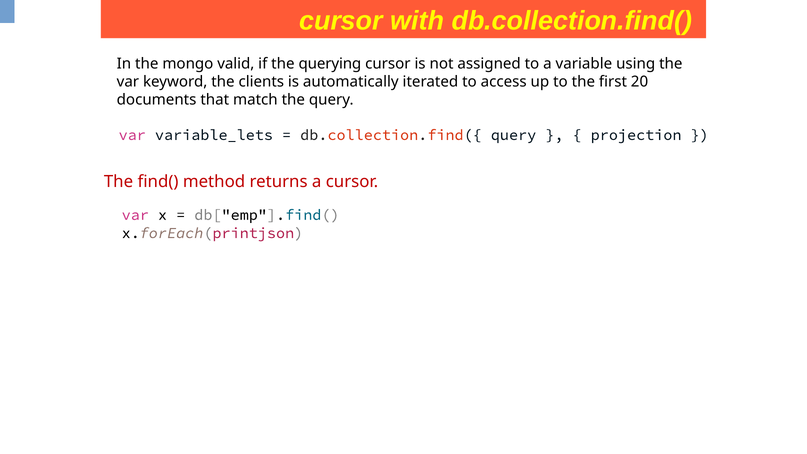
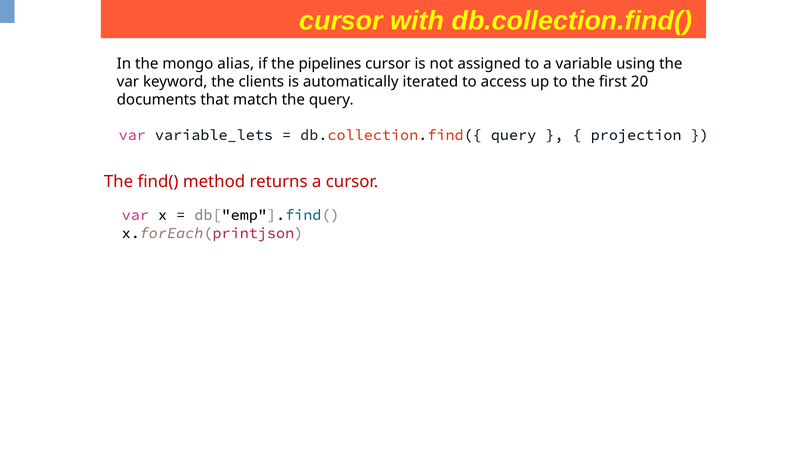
valid: valid -> alias (236, 64)
querying: querying -> pipelines (330, 64)
